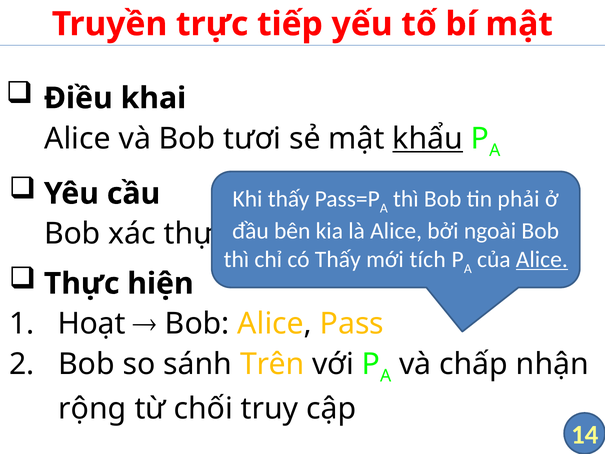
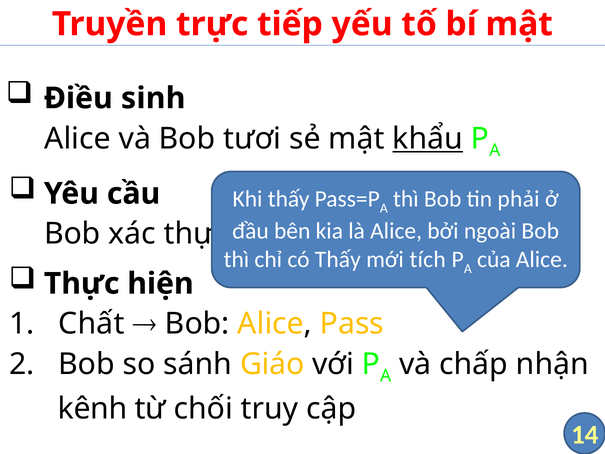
khai: khai -> sinh (153, 98)
Alice underline: present -> none (542, 259)
Hoạt: Hoạt -> Chất (91, 323)
Trên: Trên -> Giáo (272, 364)
rộng: rộng -> kênh (93, 409)
